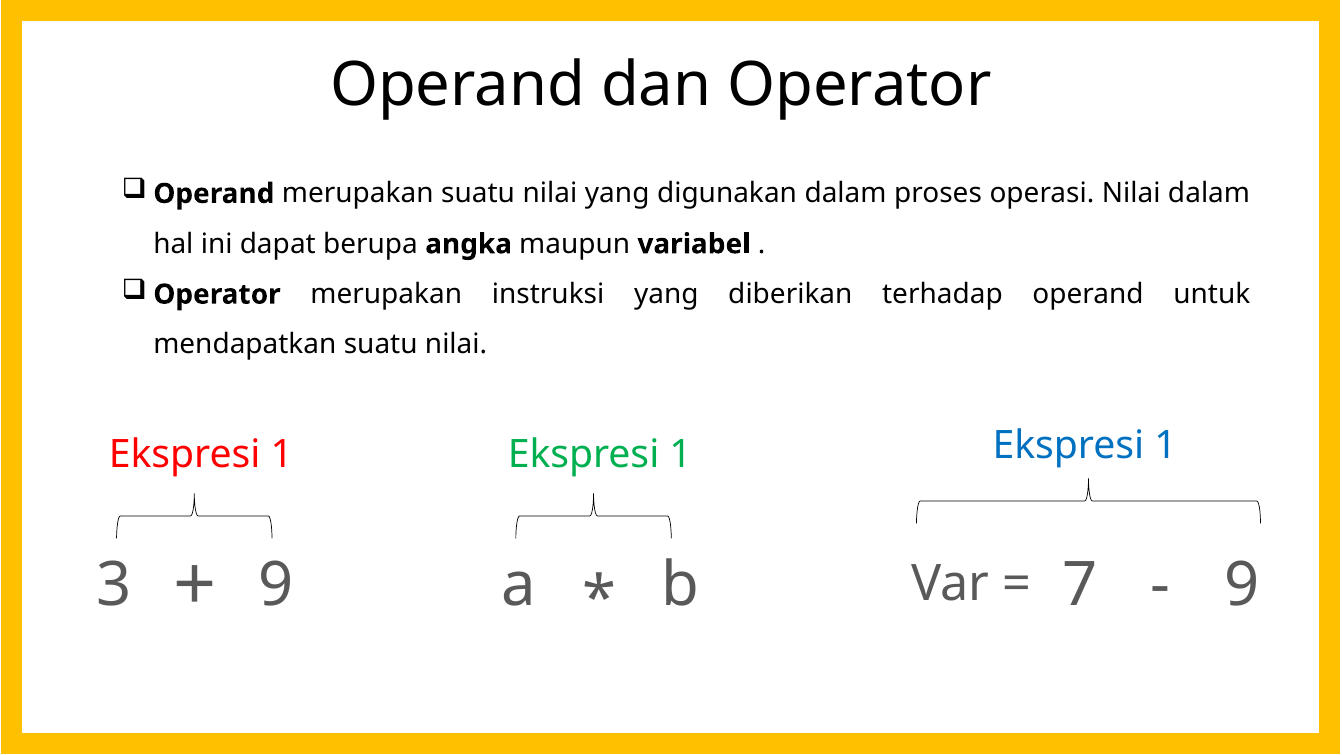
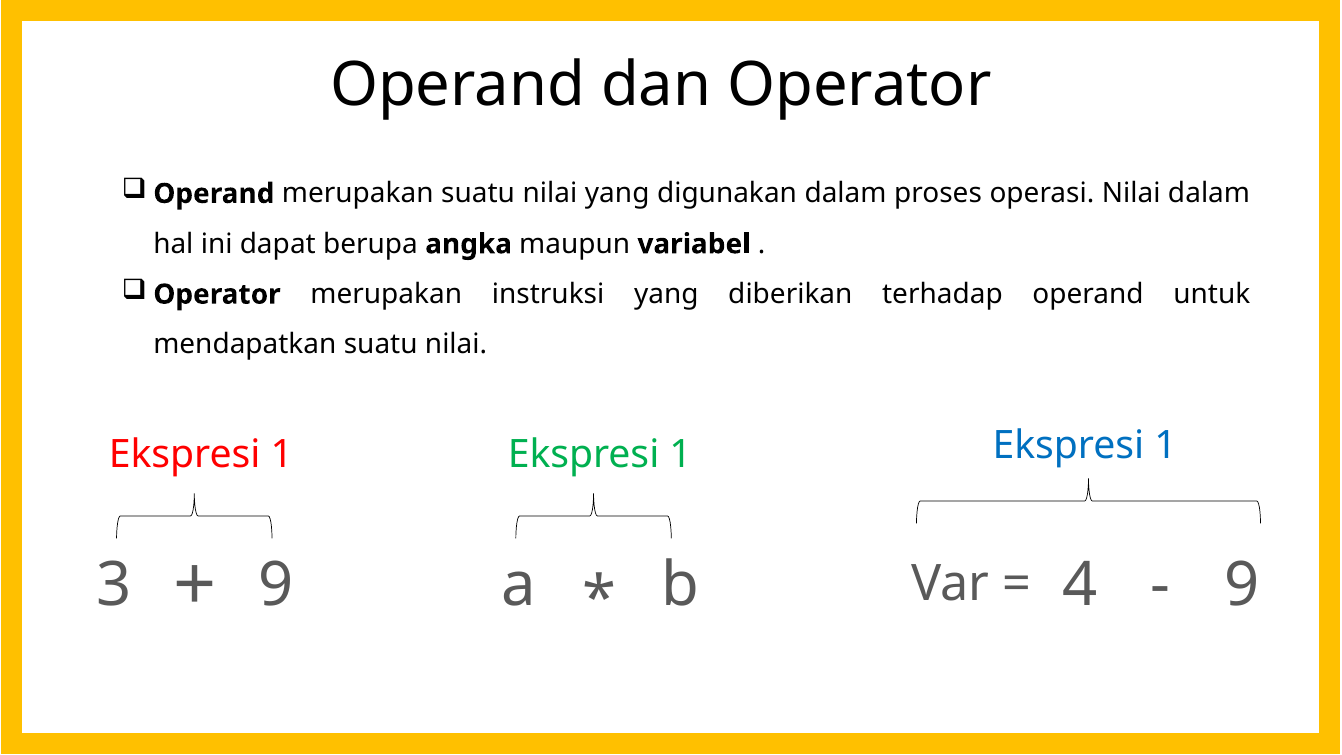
7: 7 -> 4 (1080, 585)
